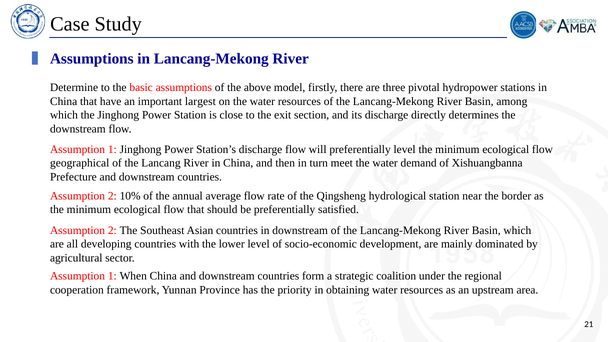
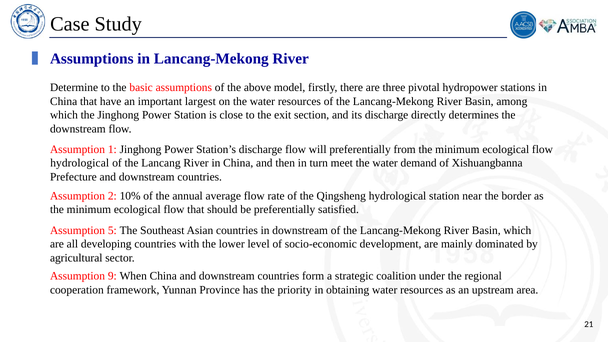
preferentially level: level -> from (405, 149)
geographical: geographical -> hydrological (80, 163)
2: 2 -> 5 (112, 230)
1: 1 -> 9 (112, 276)
